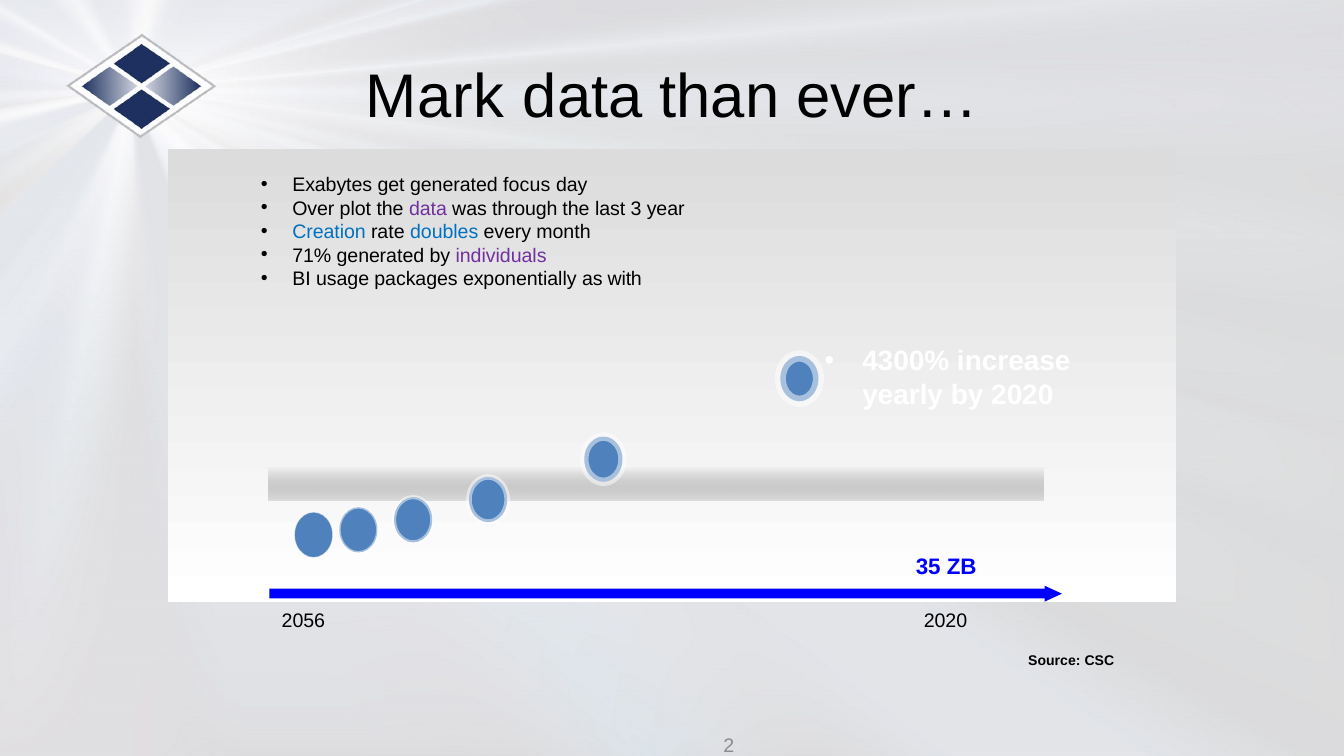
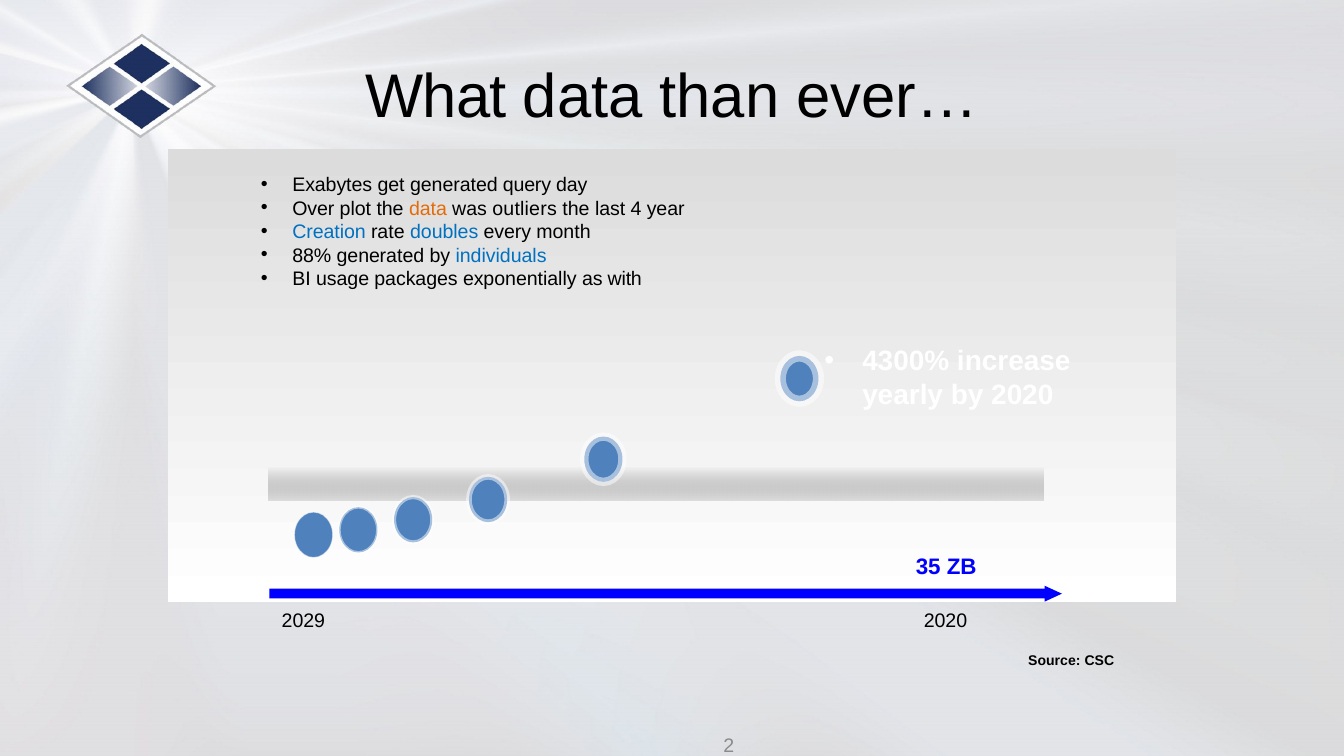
Mark: Mark -> What (436, 98)
focus: focus -> query (527, 185)
data colour: purple -> orange (428, 209)
through: through -> outliers (525, 209)
3: 3 -> 4 (636, 209)
71%: 71% -> 88% (312, 256)
individuals colour: purple -> blue (501, 256)
2056: 2056 -> 2029 (303, 622)
